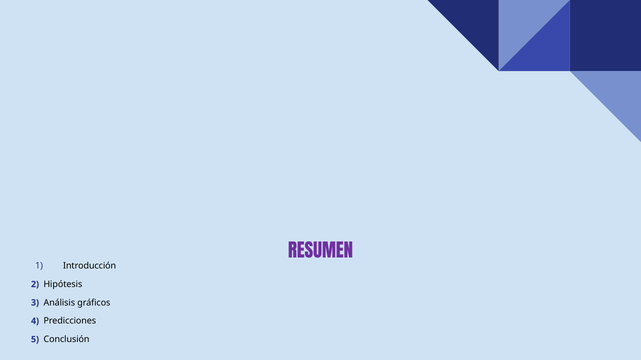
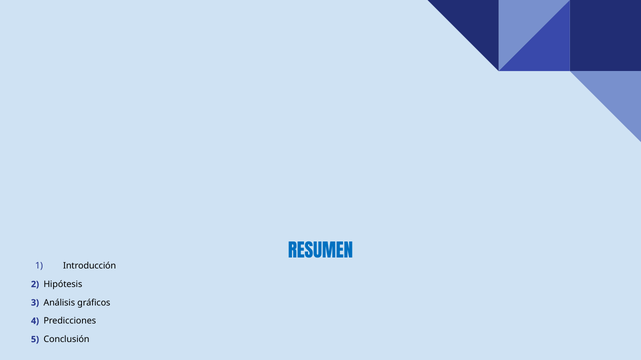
RESUMEN colour: purple -> blue (320, 252)
